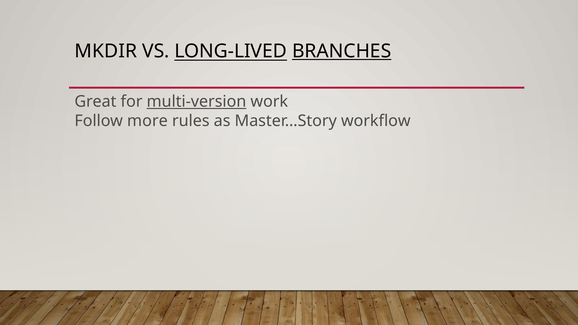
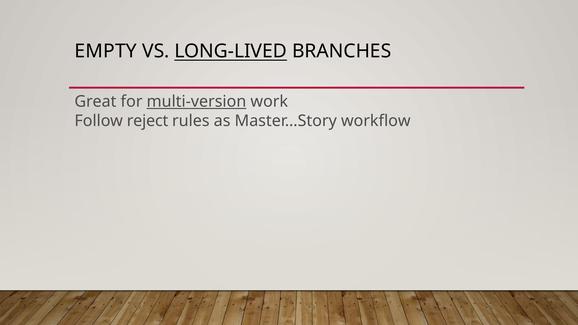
MKDIR: MKDIR -> EMPTY (106, 51)
BRANCHES underline: present -> none (342, 51)
more: more -> reject (148, 121)
